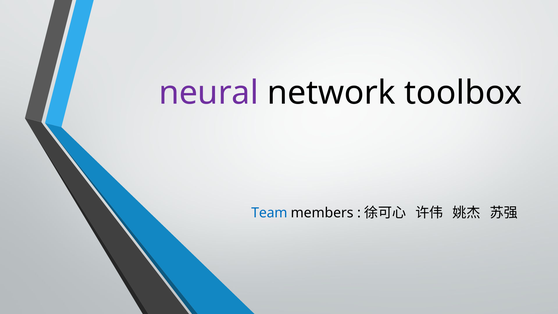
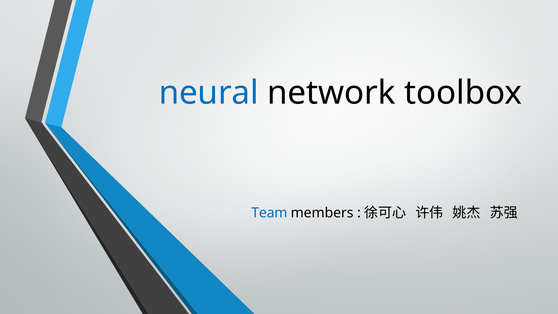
neural colour: purple -> blue (209, 93)
